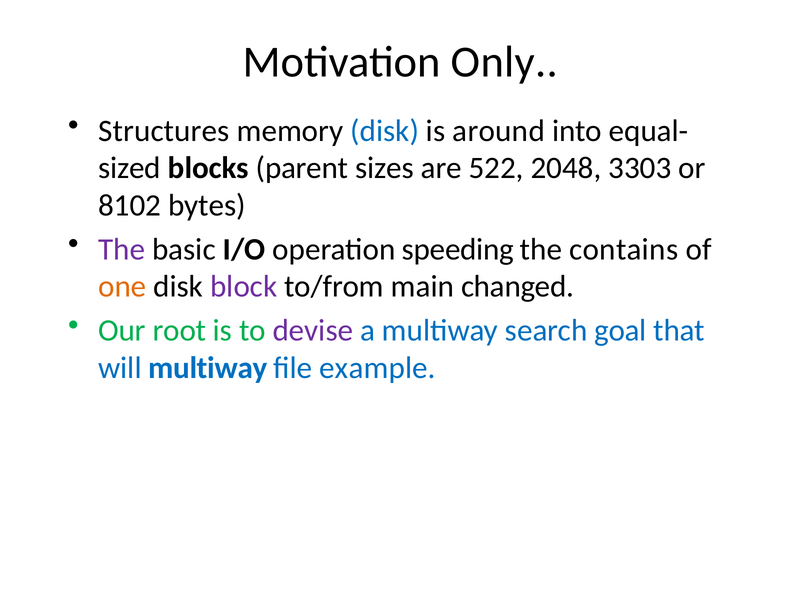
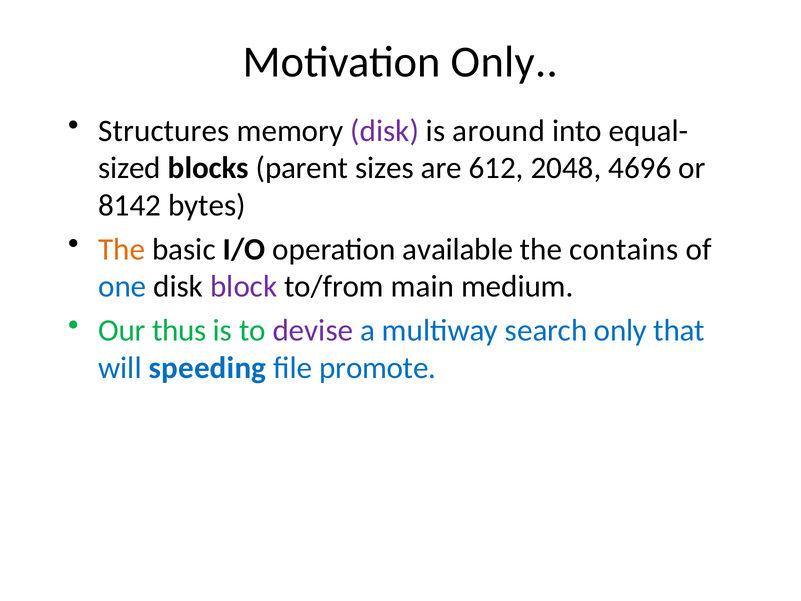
disk colour: blue -> purple (385, 131)
522: 522 -> 612 (496, 168)
3303: 3303 -> 4696 (640, 168)
8102: 8102 -> 8142 (130, 205)
The colour: purple -> orange (122, 249)
speeding: speeding -> available (458, 249)
one colour: orange -> blue (122, 287)
changed: changed -> medium (517, 287)
root: root -> thus (179, 330)
search goal: goal -> only (620, 330)
will multiway: multiway -> speeding (207, 368)
example: example -> promote (378, 368)
